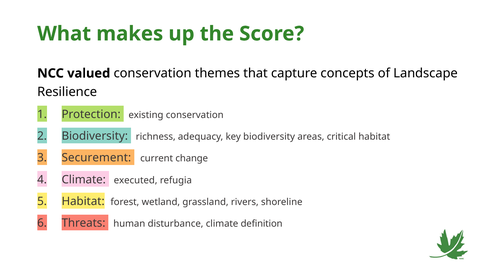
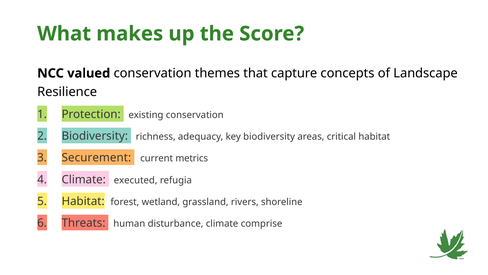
change: change -> metrics (192, 158)
definition: definition -> comprise (262, 223)
